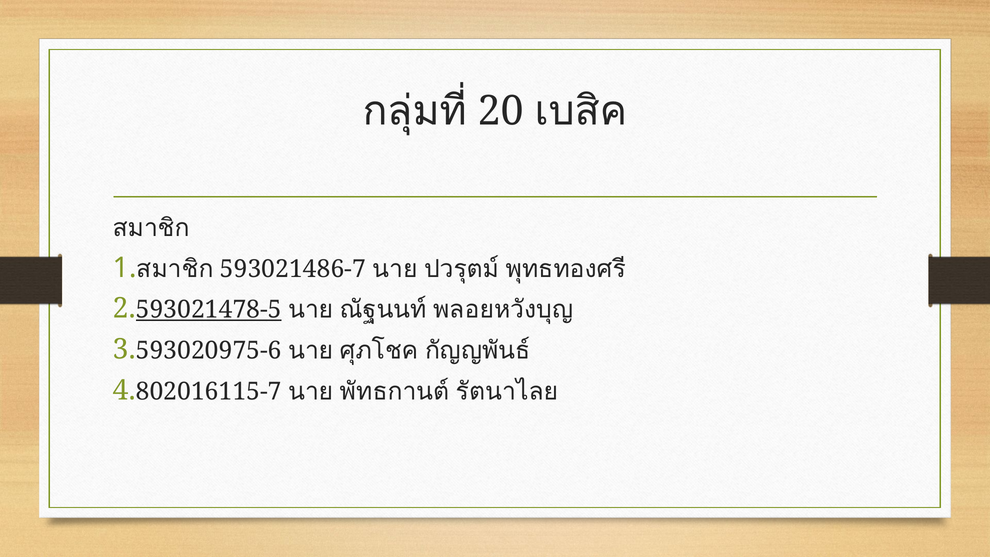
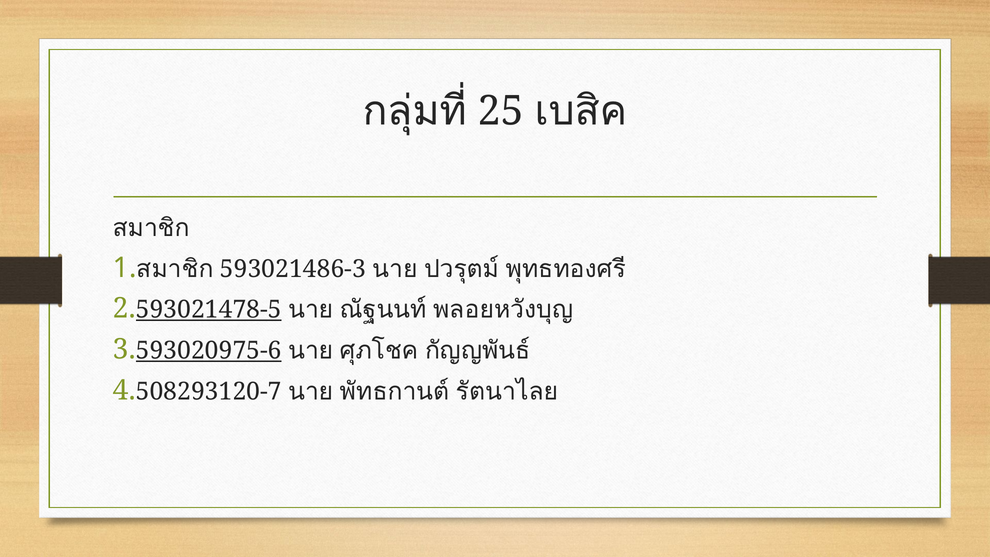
20: 20 -> 25 (501, 111)
593021486-7: 593021486-7 -> 593021486-3 (293, 269)
593020975-6 underline: none -> present (209, 350)
802016115-7: 802016115-7 -> 508293120-7 (209, 391)
